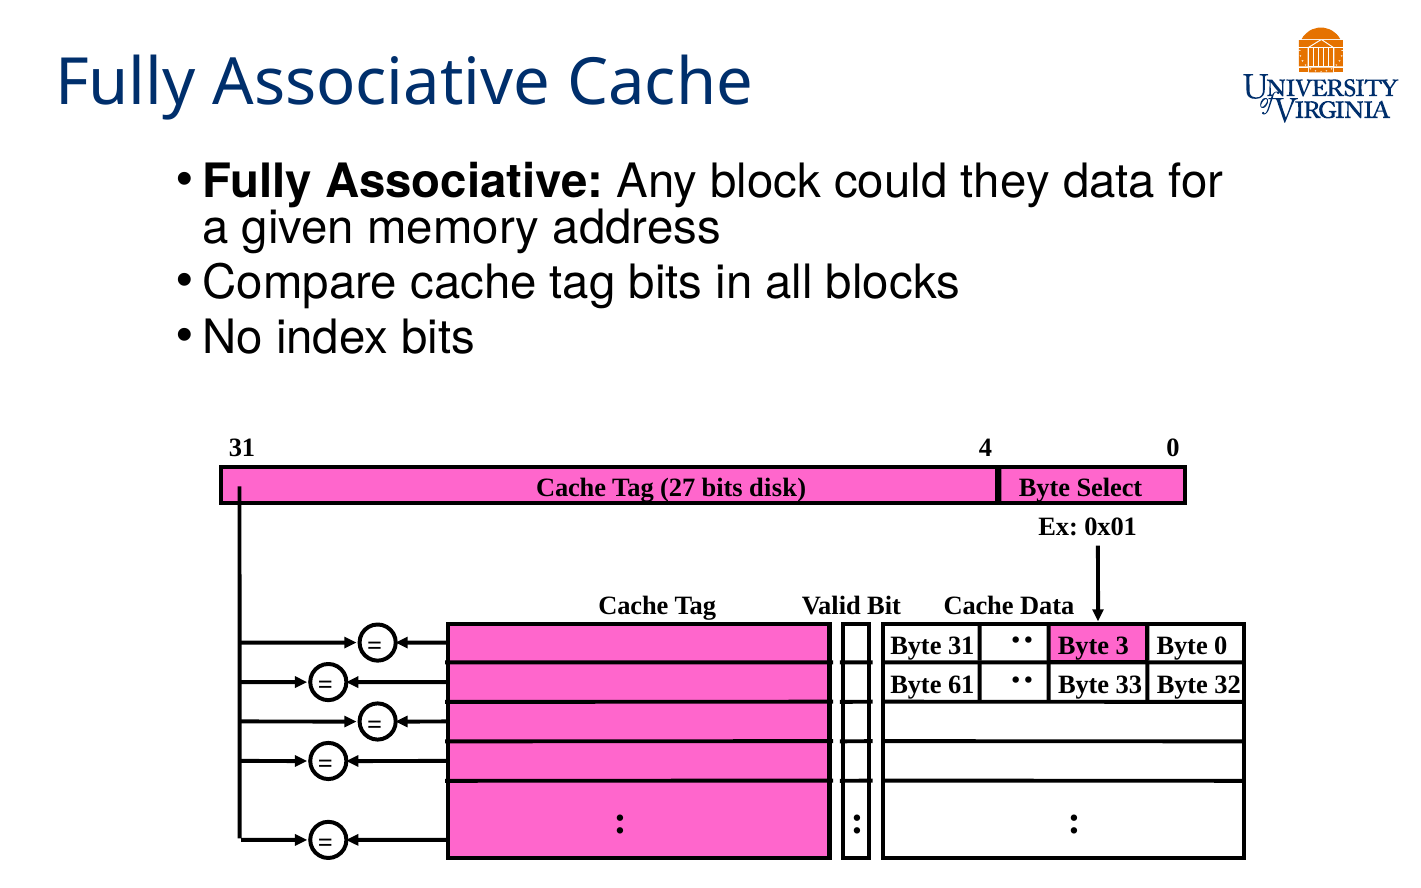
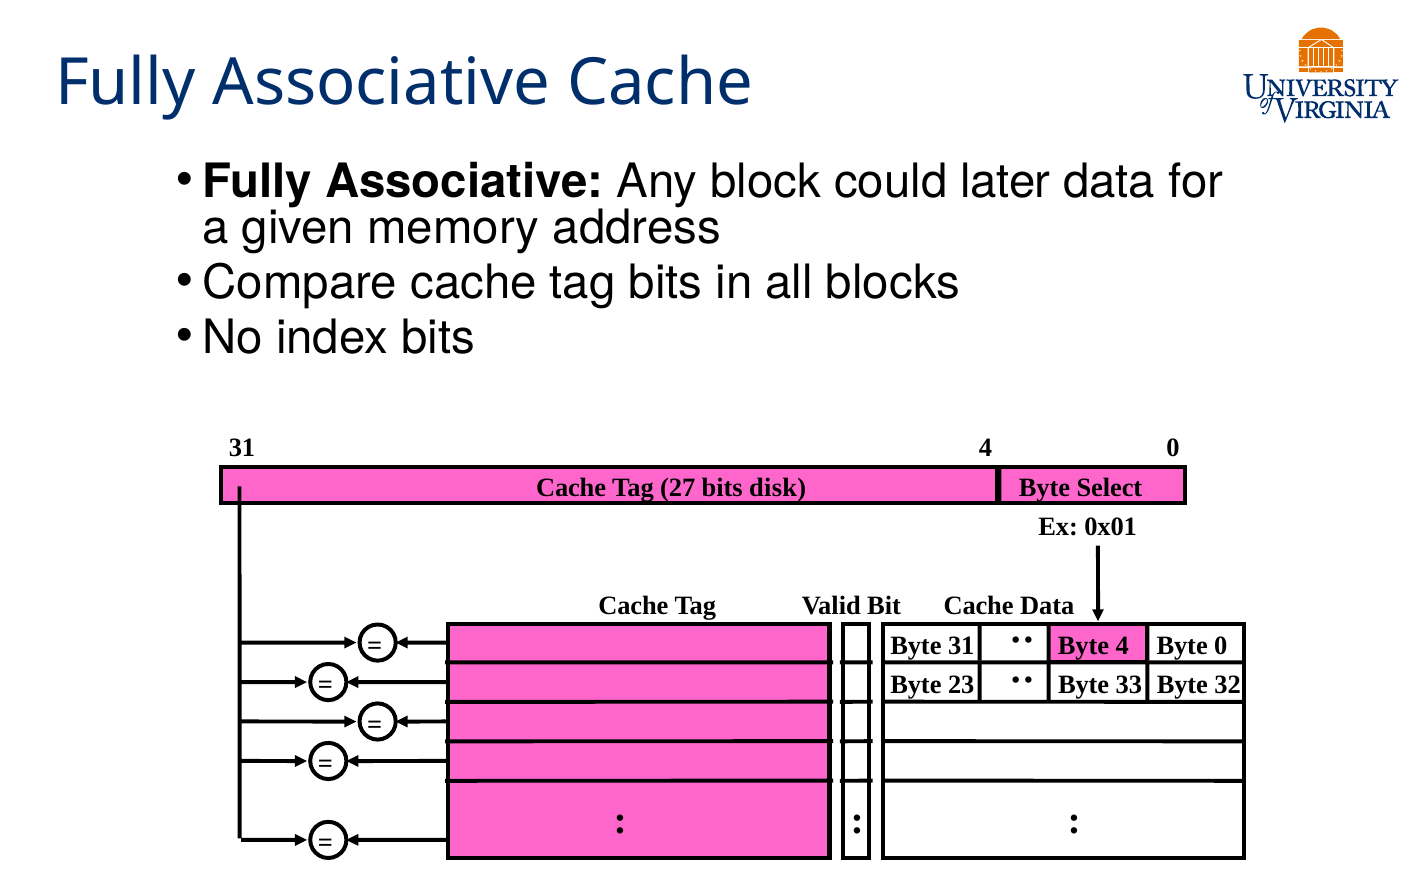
they: they -> later (1006, 182)
Byte 3: 3 -> 4 (1122, 645)
61: 61 -> 23 (961, 685)
